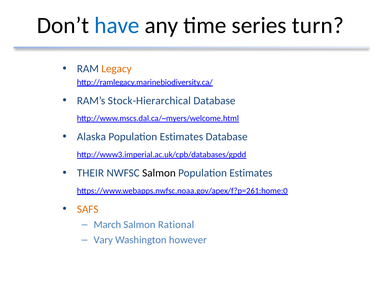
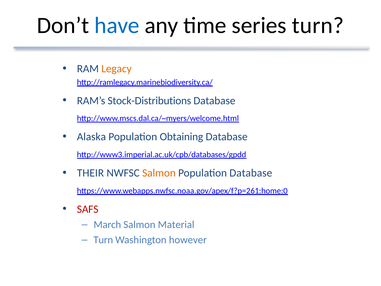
Stock-Hierarchical: Stock-Hierarchical -> Stock-Distributions (149, 101)
Estimates: Estimates -> Obtaining (181, 137)
Salmon colour: black -> orange (159, 173)
Estimates: Estimates -> Database (251, 173)
SAFS colour: orange -> red (88, 209)
Rational: Rational -> Material (176, 224)
Vary: Vary -> Turn (103, 240)
